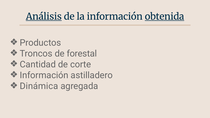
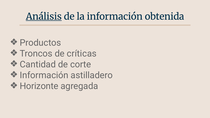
obtenida underline: present -> none (164, 17)
forestal: forestal -> críticas (82, 54)
Dinámica: Dinámica -> Horizonte (39, 86)
